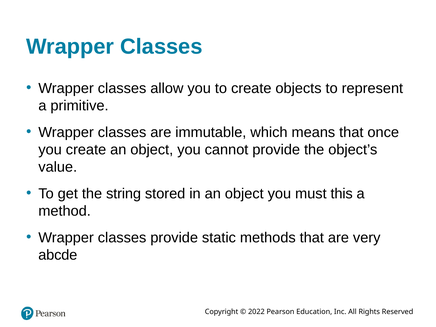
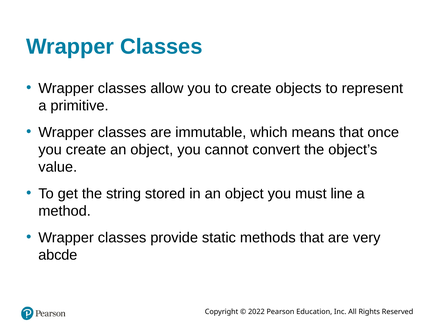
cannot provide: provide -> convert (276, 150)
this: this -> line (342, 194)
